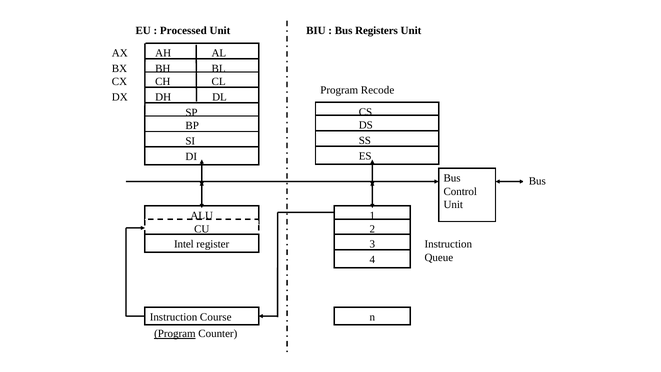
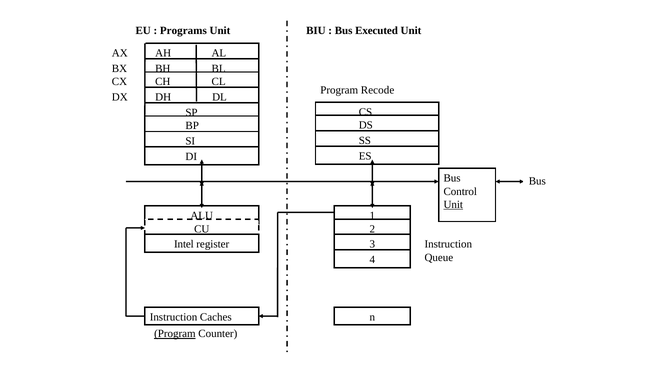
Processed: Processed -> Programs (183, 30)
Registers: Registers -> Executed (377, 30)
Unit underline: none -> present (453, 205)
Course: Course -> Caches (216, 317)
